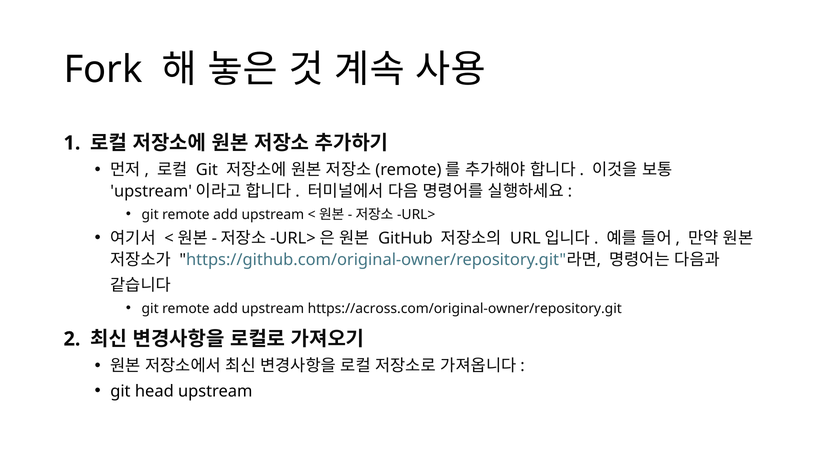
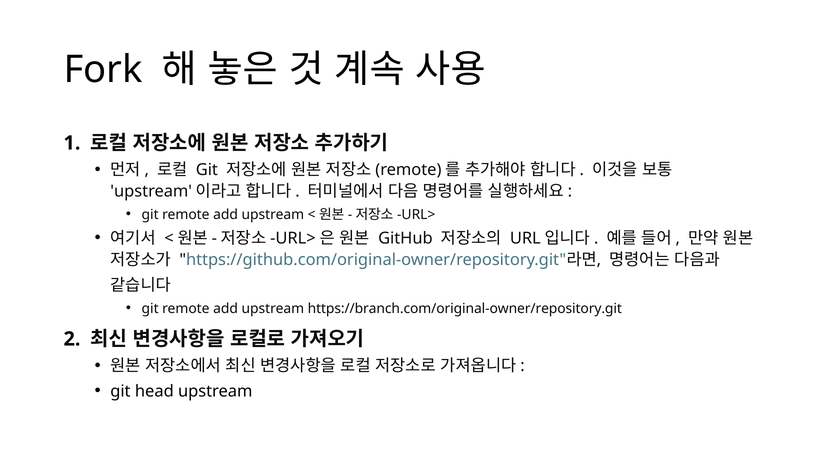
https://across.com/original-owner/repository.git: https://across.com/original-owner/repository.git -> https://branch.com/original-owner/repository.git (465, 309)
